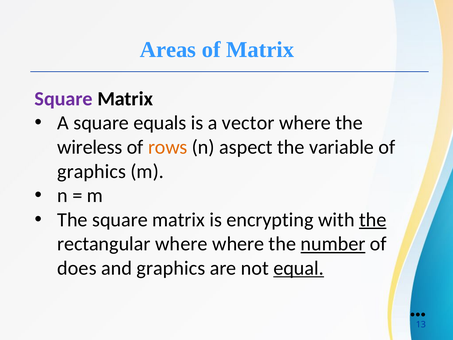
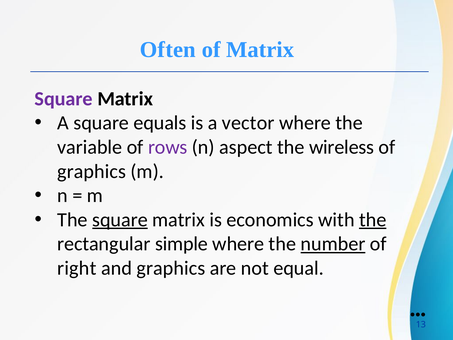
Areas: Areas -> Often (168, 50)
wireless: wireless -> variable (90, 147)
rows colour: orange -> purple (168, 147)
variable: variable -> wireless (342, 147)
square underline: none -> present (120, 220)
encrypting: encrypting -> economics (270, 220)
rectangular where: where -> simple (182, 244)
does: does -> right (77, 268)
equal underline: present -> none (299, 268)
